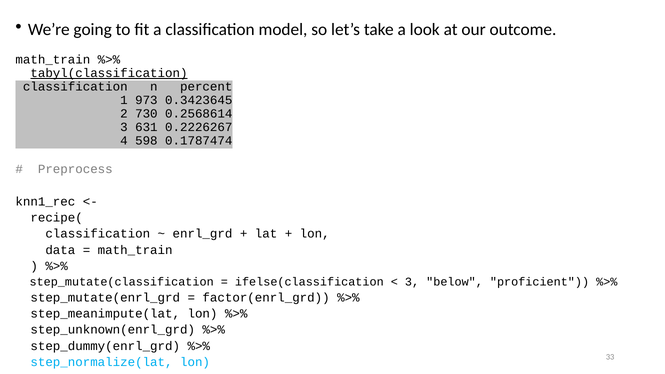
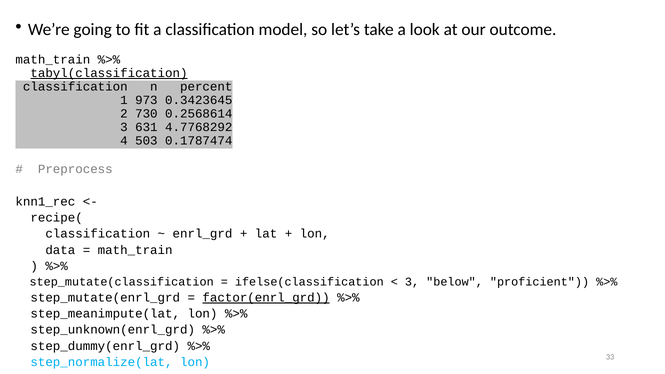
0.2226267: 0.2226267 -> 4.7768292 (199, 127)
598: 598 -> 503 (146, 141)
factor(enrl_grd underline: none -> present (266, 298)
